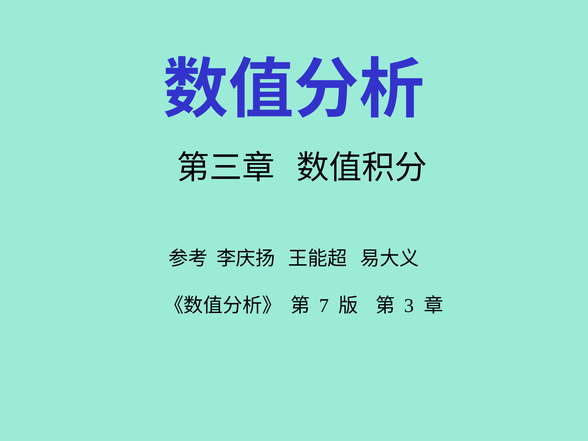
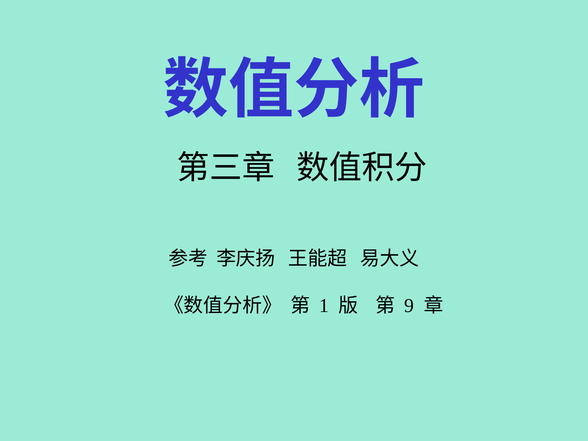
7: 7 -> 1 (324, 306)
3: 3 -> 9 (409, 306)
